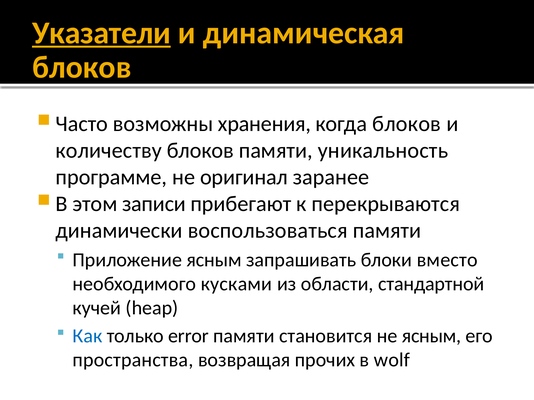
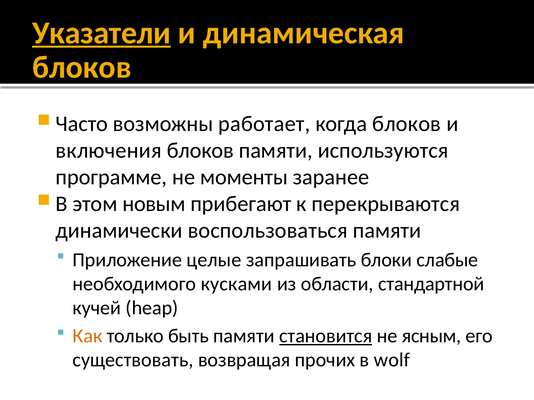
хранения: хранения -> работает (264, 124)
количеству: количеству -> включения (109, 151)
уникальность: уникальность -> используются (383, 151)
оригинал: оригинал -> моменты (244, 177)
записи: записи -> новым (154, 204)
Приложение ясным: ясным -> целые (214, 260)
вместо: вместо -> слабые (447, 260)
Как colour: blue -> orange (87, 336)
error: error -> быть (188, 336)
становится underline: none -> present (326, 336)
пространства: пространства -> существовать (133, 360)
